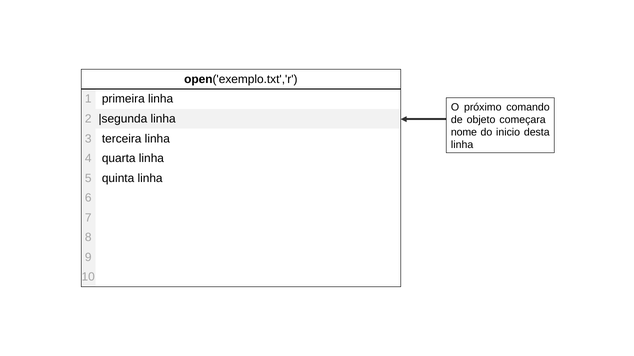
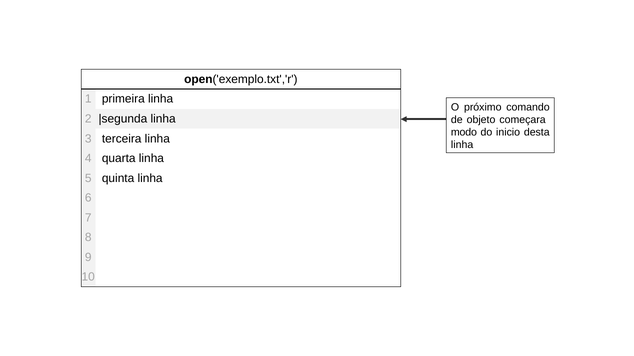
nome: nome -> modo (464, 133)
